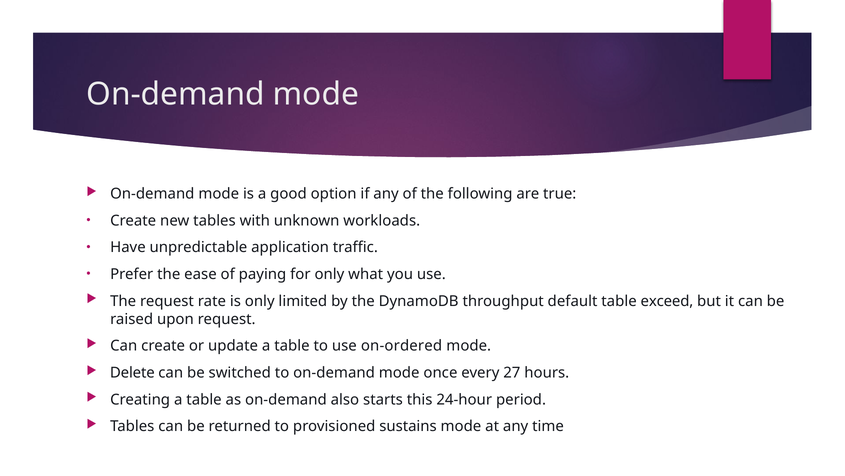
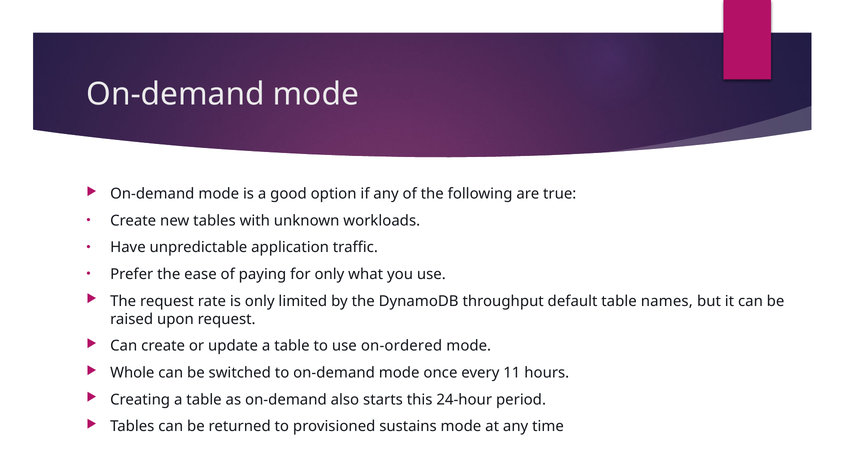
exceed: exceed -> names (667, 301)
Delete: Delete -> Whole (132, 372)
27: 27 -> 11 (512, 372)
